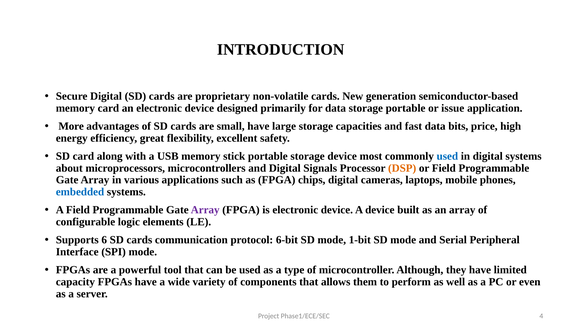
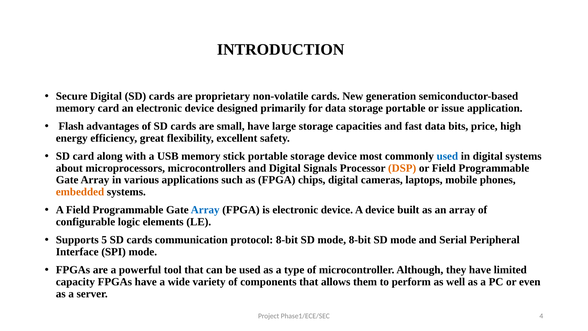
More: More -> Flash (71, 126)
embedded colour: blue -> orange (80, 192)
Array colour: purple -> blue (205, 210)
6: 6 -> 5 (104, 240)
protocol 6-bit: 6-bit -> 8-bit (287, 240)
mode 1-bit: 1-bit -> 8-bit (360, 240)
